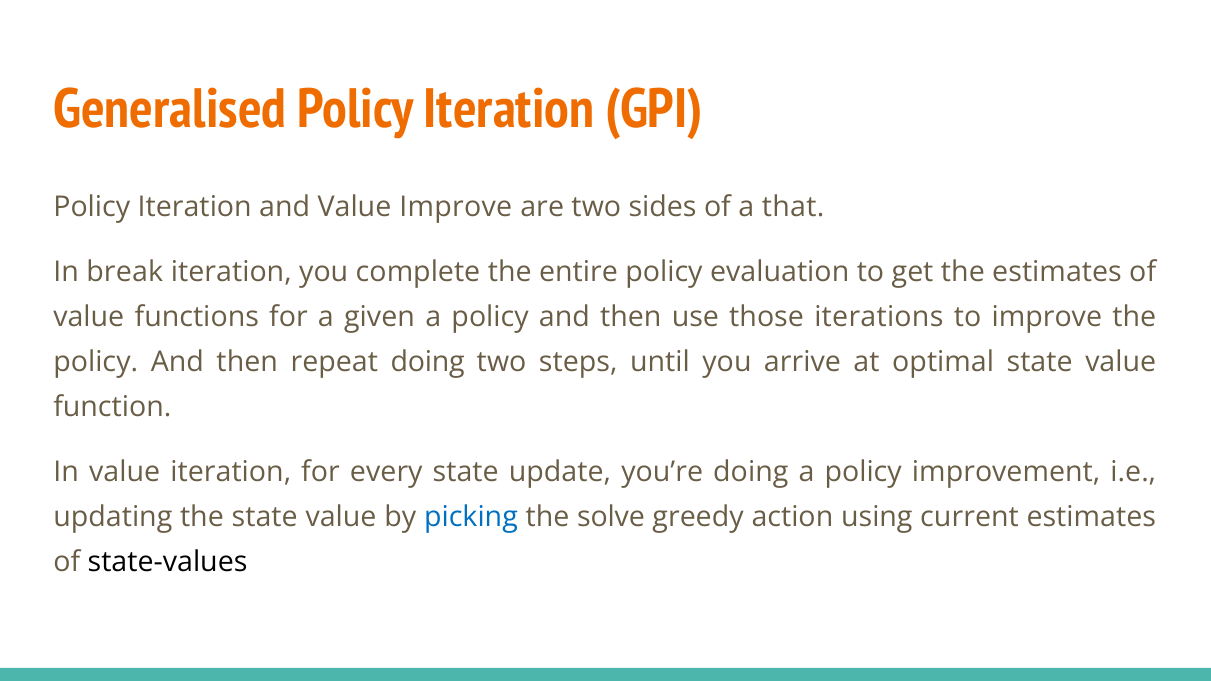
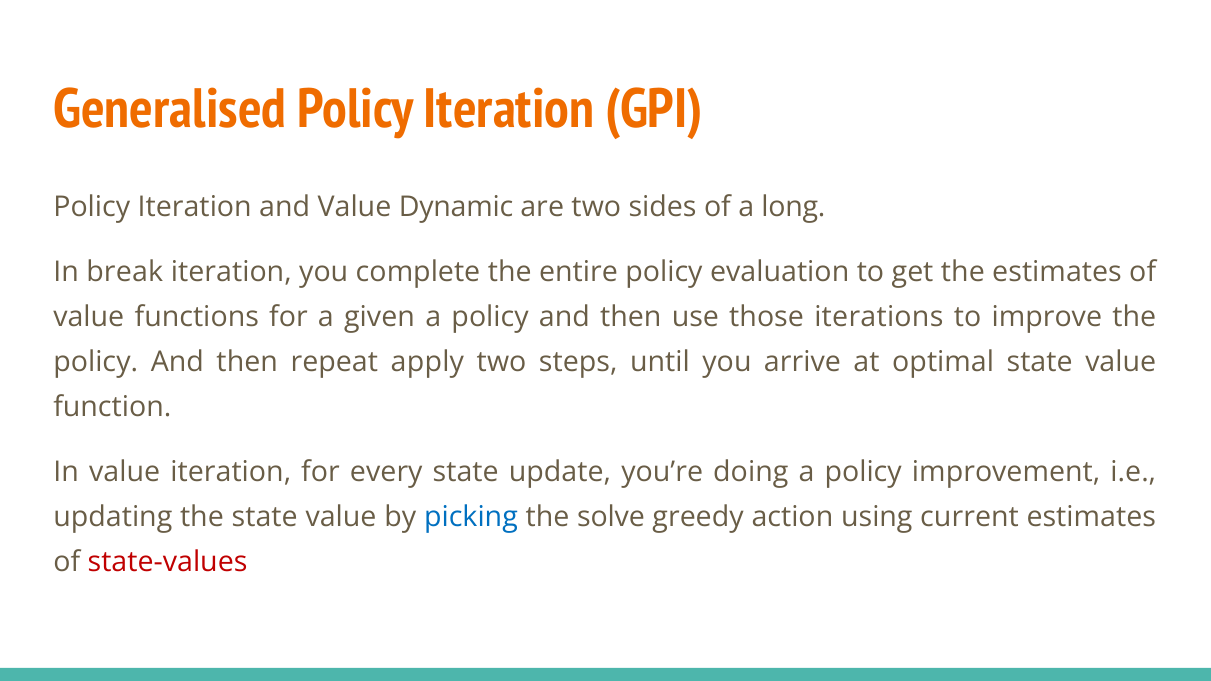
Value Improve: Improve -> Dynamic (456, 207)
that: that -> long (793, 207)
repeat doing: doing -> apply (427, 362)
state-values colour: black -> red (168, 562)
